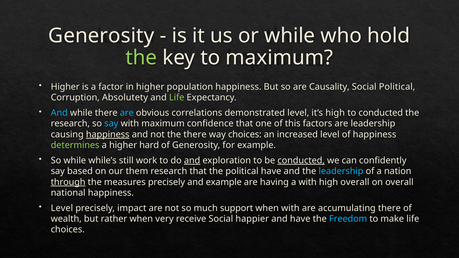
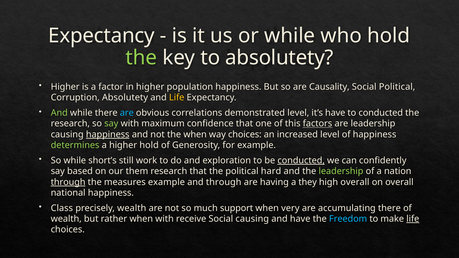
Generosity: Generosity -> Expectancy (101, 36)
to maximum: maximum -> absolutety (279, 58)
Life colour: light green -> yellow (177, 98)
And colour: light blue -> light green (59, 113)
it’s high: high -> have (335, 113)
say colour: light blue -> light green (111, 124)
factors underline: none -> present (318, 124)
the there: there -> when (195, 134)
higher hard: hard -> hold (149, 145)
while’s: while’s -> short’s (102, 161)
and underline: present -> none (192, 161)
political have: have -> hard (271, 171)
leadership colour: light blue -> light green (341, 171)
measures precisely: precisely -> example (166, 182)
and example: example -> through (224, 182)
a with: with -> they (308, 182)
Level: Level -> Class (62, 208)
precisely impact: impact -> wealth (132, 208)
when with: with -> very (290, 208)
when very: very -> with (165, 219)
Social happier: happier -> causing (252, 219)
life underline: none -> present (413, 219)
